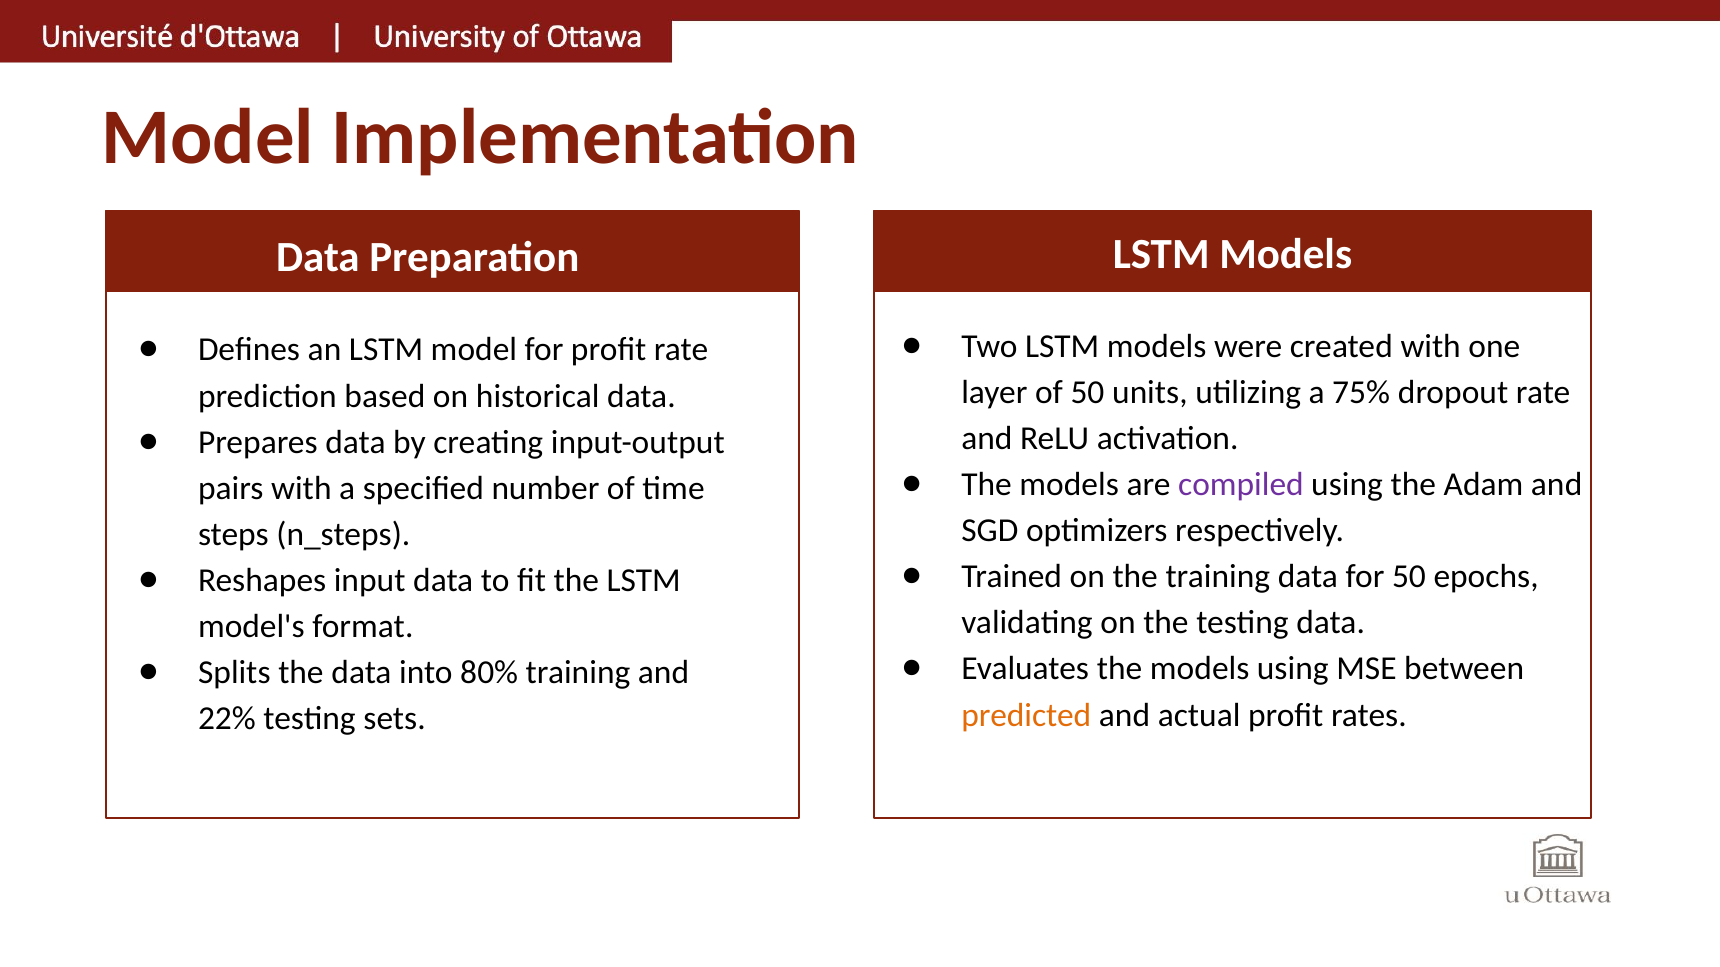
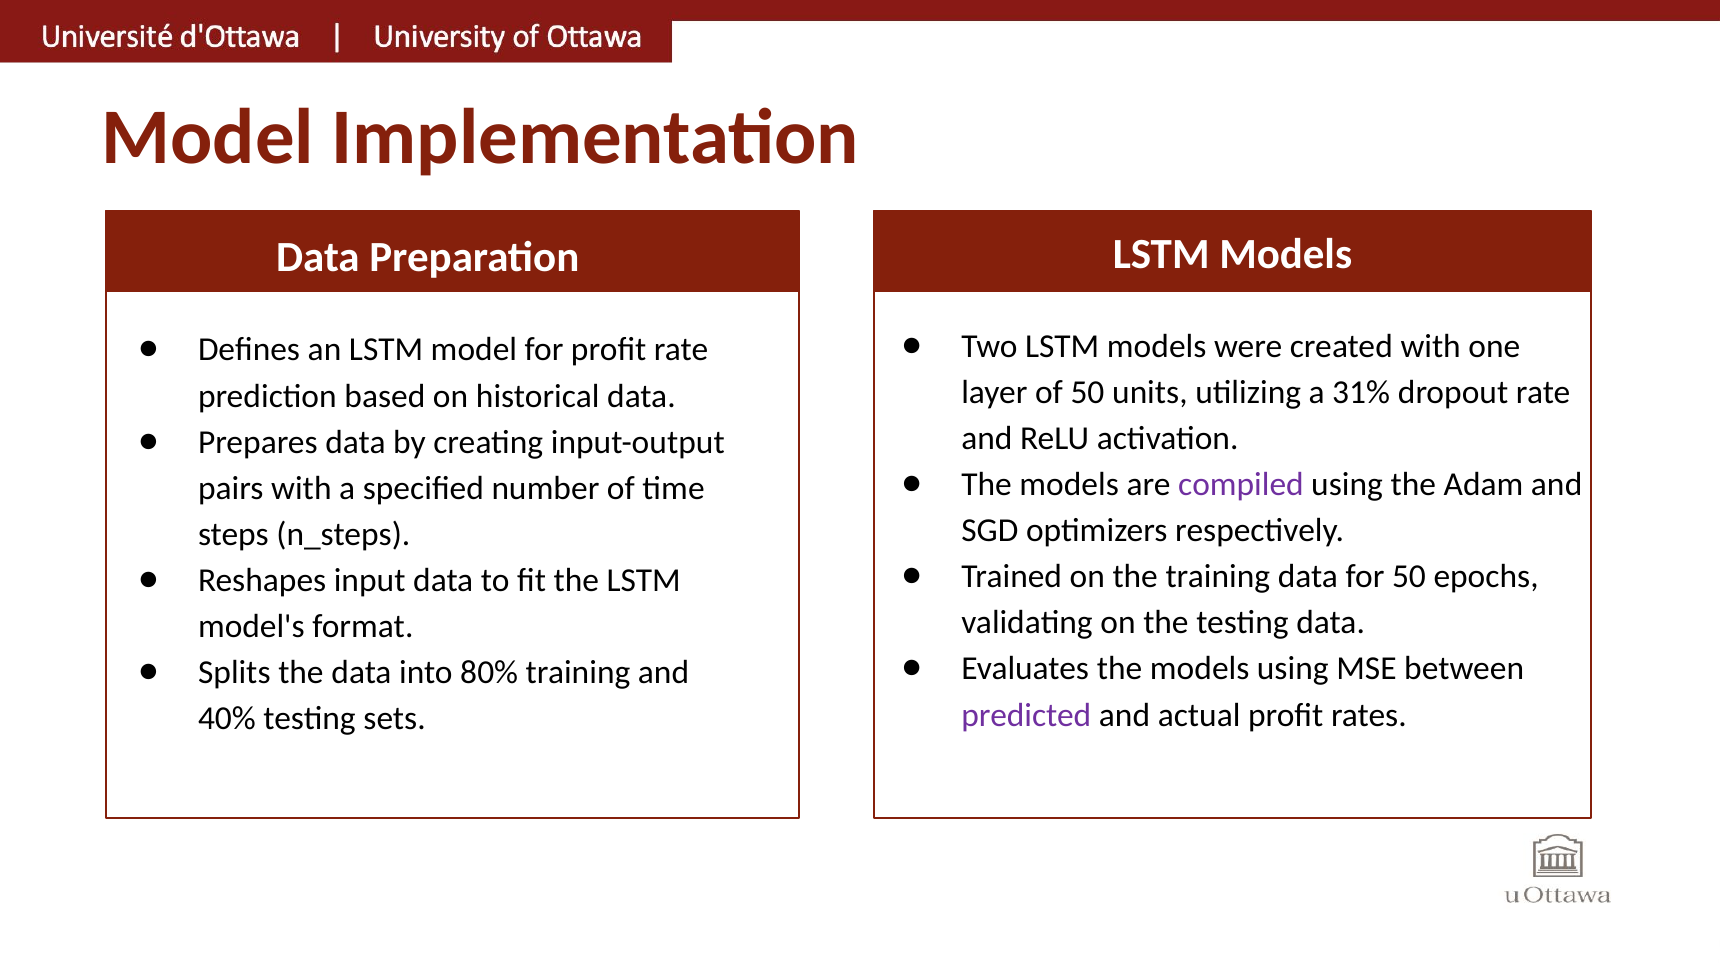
75%: 75% -> 31% (1361, 393)
predicted colour: orange -> purple (1026, 715)
22%: 22% -> 40% (227, 719)
